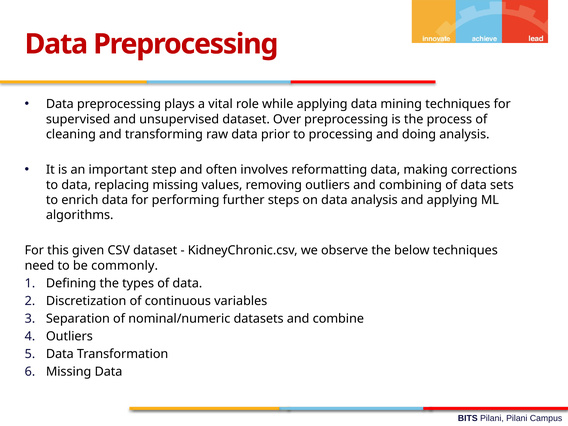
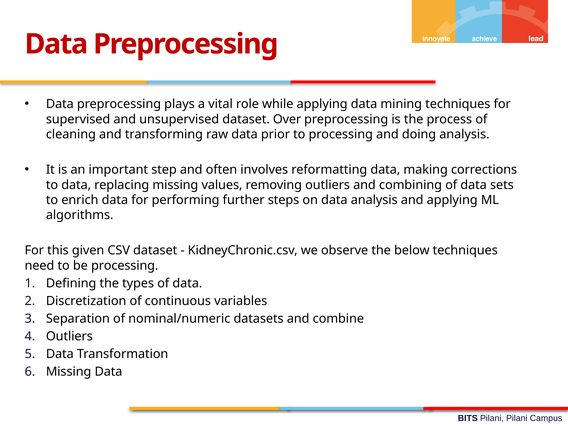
be commonly: commonly -> processing (125, 266)
